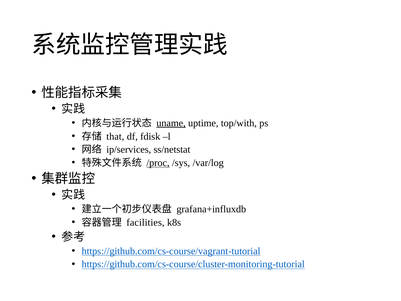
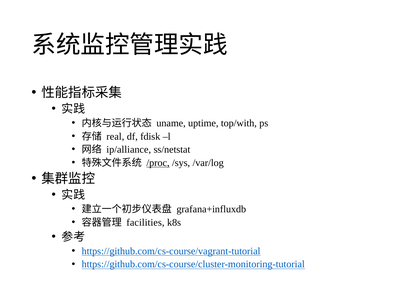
uname underline: present -> none (171, 123)
that: that -> real (115, 136)
ip/services: ip/services -> ip/alliance (129, 149)
